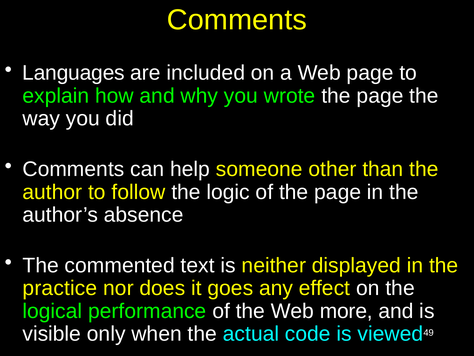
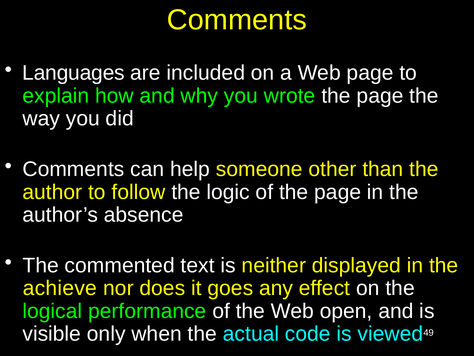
practice: practice -> achieve (60, 288)
more: more -> open (346, 311)
